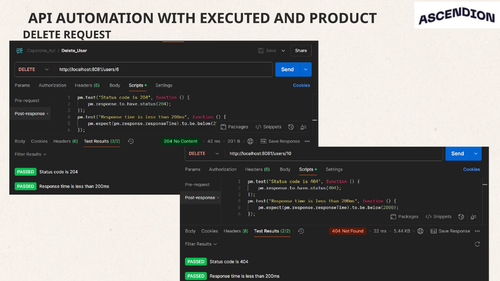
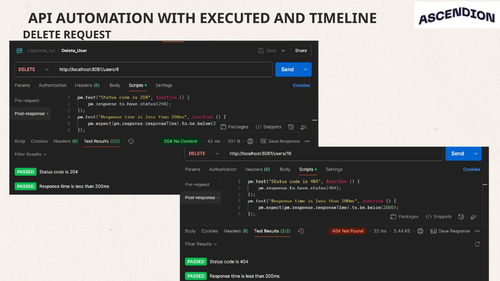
PRODUCT: PRODUCT -> TIMELINE (343, 18)
